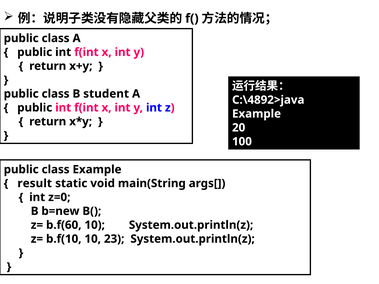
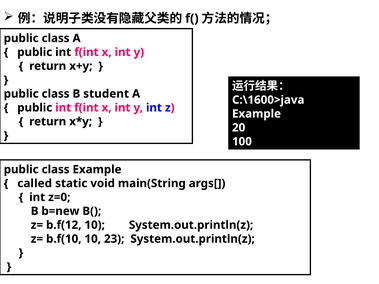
C:\4892>java: C:\4892>java -> C:\1600>java (268, 100)
result: result -> called (35, 184)
b.f(60: b.f(60 -> b.f(12 (64, 225)
